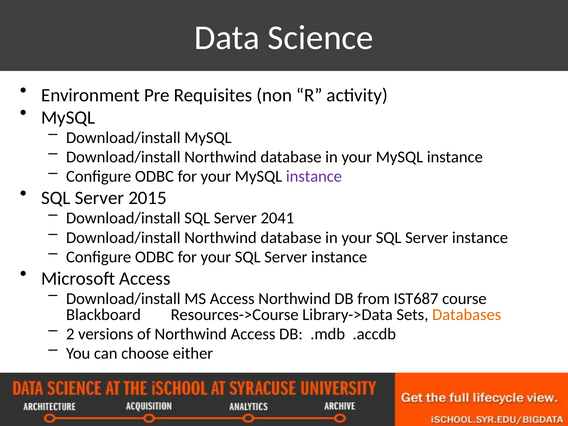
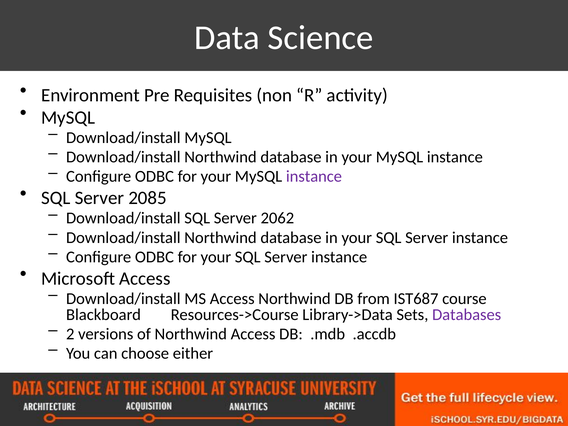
2015: 2015 -> 2085 (148, 198)
2041: 2041 -> 2062 (277, 218)
Databases colour: orange -> purple (467, 315)
